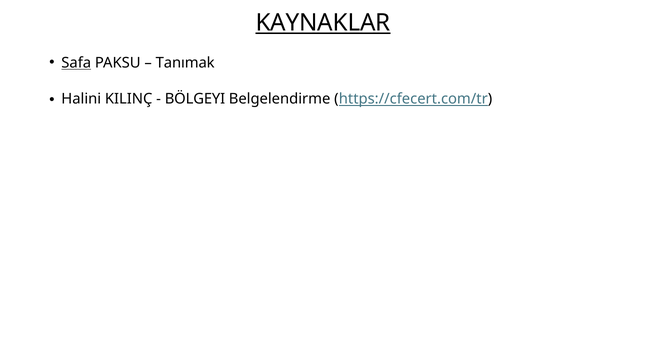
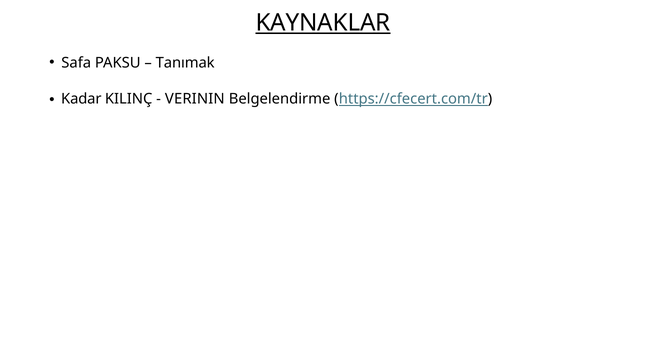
Safa underline: present -> none (76, 63)
Halini: Halini -> Kadar (81, 99)
BÖLGEYI: BÖLGEYI -> VERININ (195, 99)
